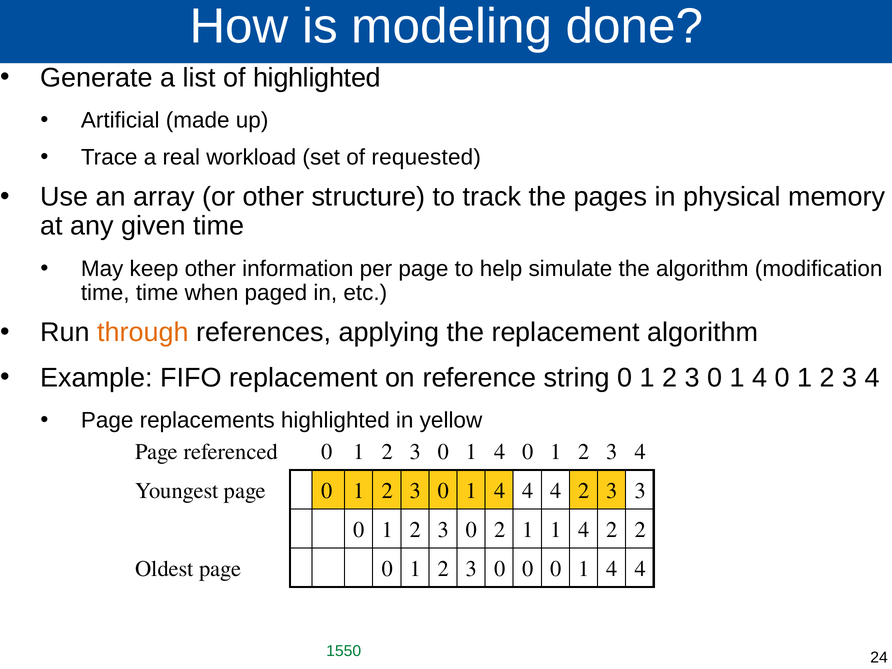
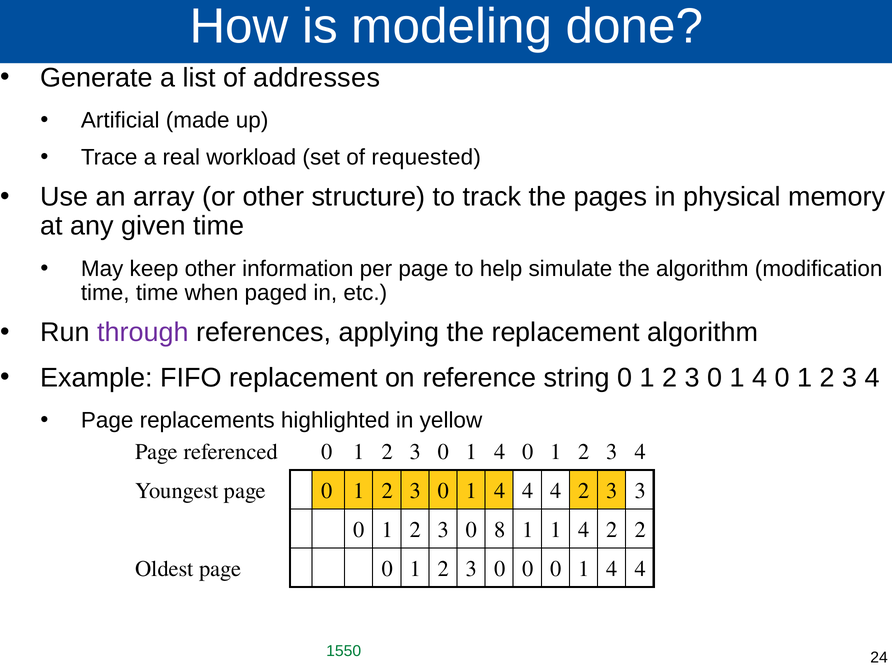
of highlighted: highlighted -> addresses (317, 78)
through colour: orange -> purple (143, 332)
0 2: 2 -> 8 (500, 530)
